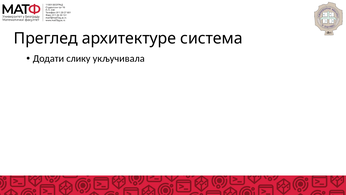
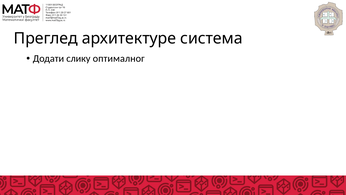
укључивала: укључивала -> оптималног (119, 58)
